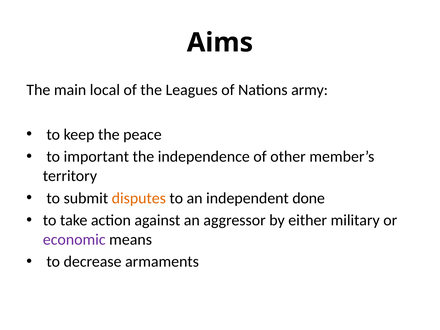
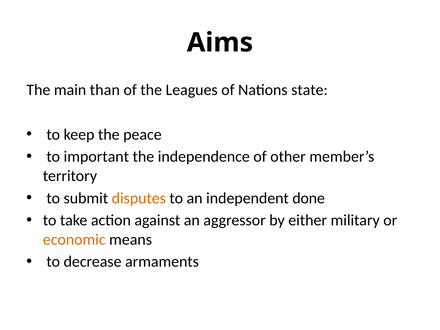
local: local -> than (105, 90)
army: army -> state (310, 90)
economic colour: purple -> orange (74, 239)
